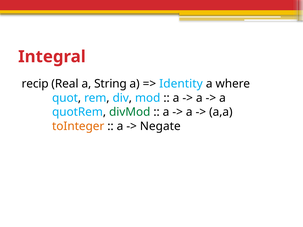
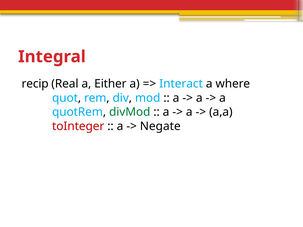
String: String -> Either (110, 84)
Identity: Identity -> Interact (181, 84)
toInteger colour: orange -> red (78, 126)
